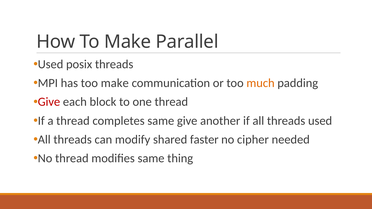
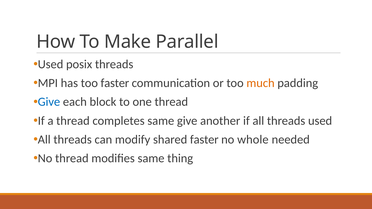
too make: make -> faster (115, 83)
Give colour: red -> blue (49, 102)
cipher: cipher -> whole (253, 140)
